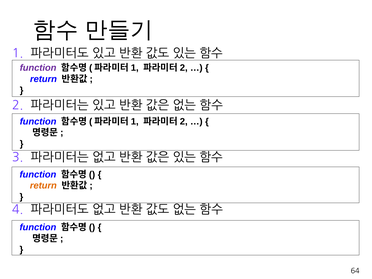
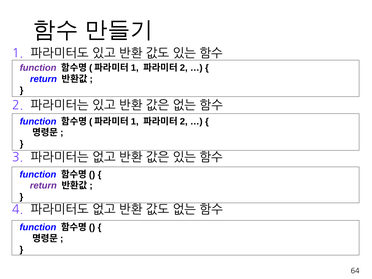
return colour: orange -> purple (43, 186)
